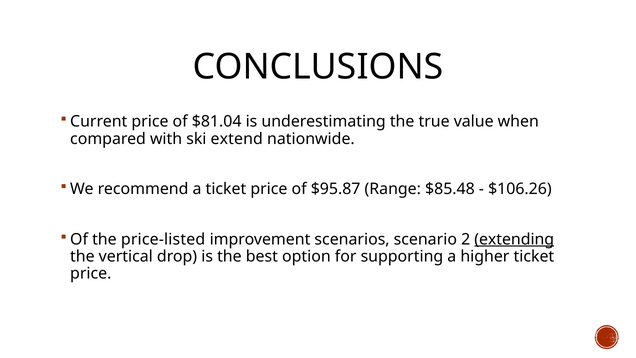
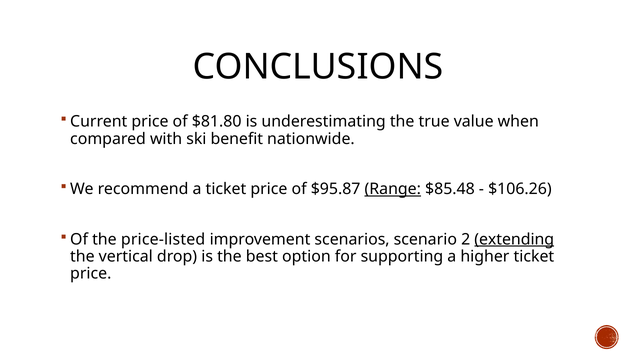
$81.04: $81.04 -> $81.80 (217, 122)
extend: extend -> benefit (237, 139)
Range underline: none -> present (393, 189)
